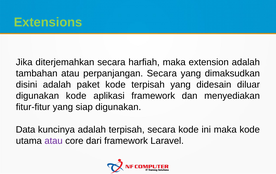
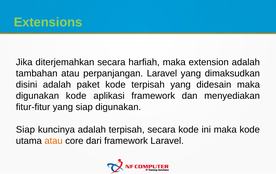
perpanjangan Secara: Secara -> Laravel (162, 73)
didesain diluar: diluar -> maka (248, 85)
Data: Data -> Siap (25, 129)
atau colour: purple -> orange (54, 141)
